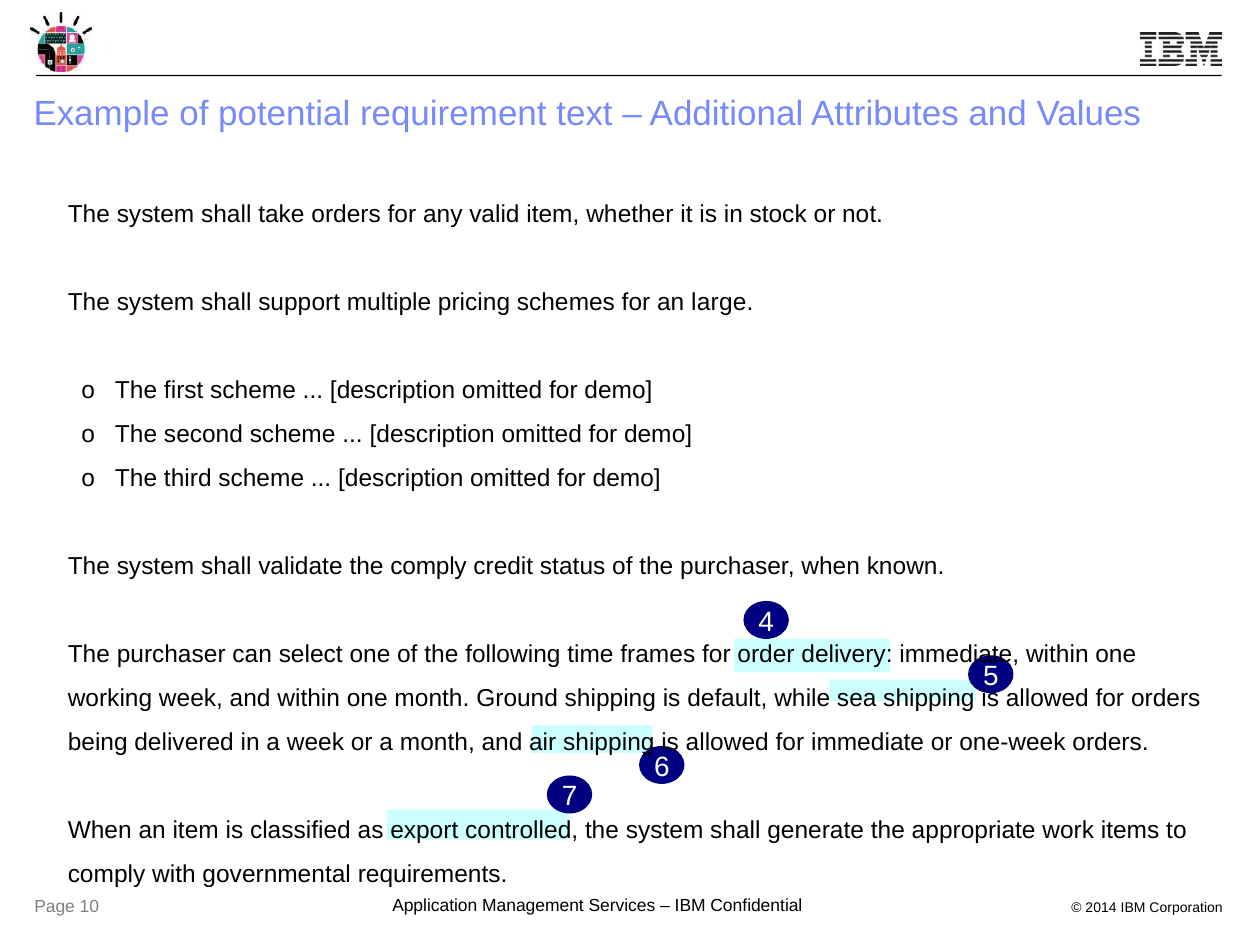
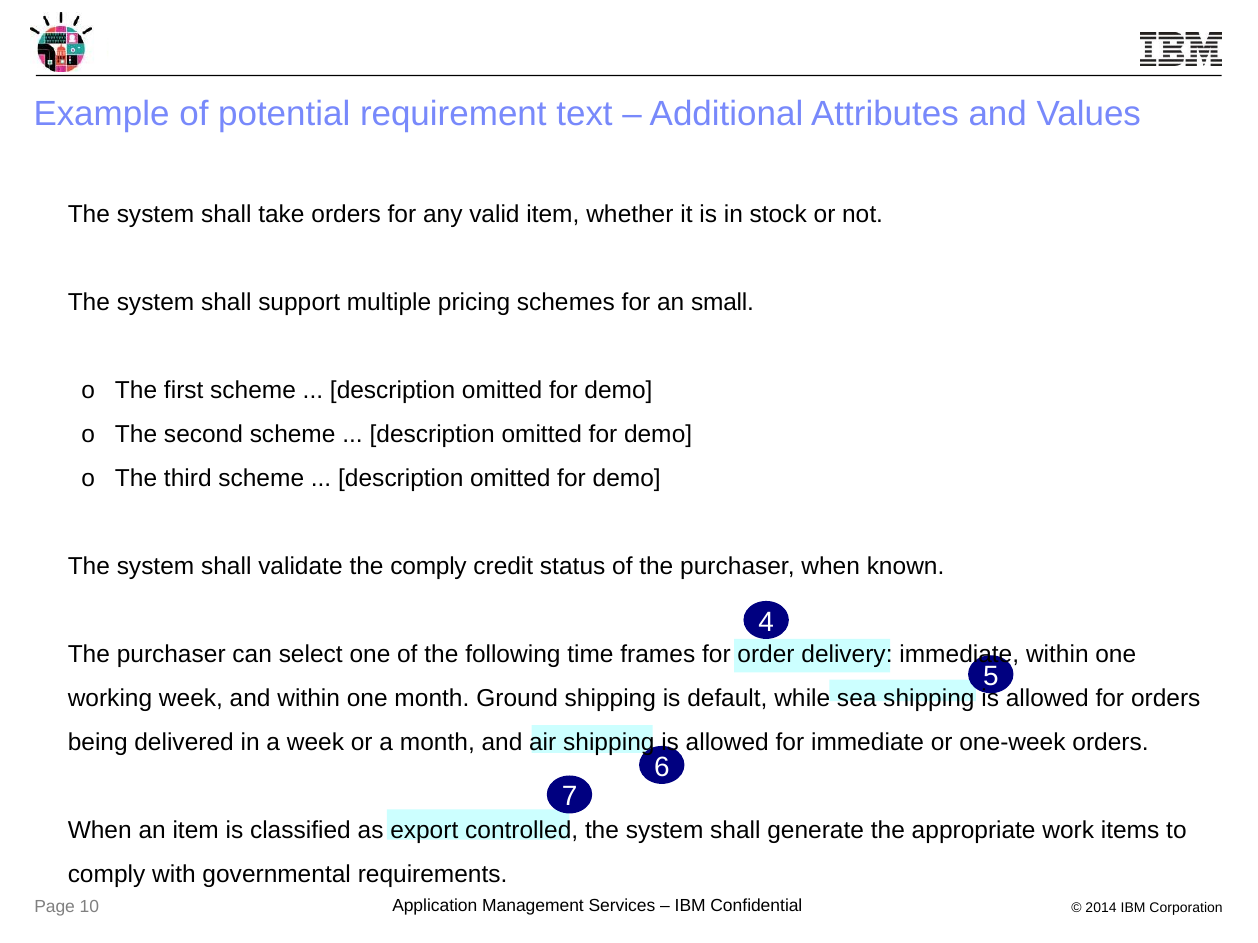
large: large -> small (723, 303)
